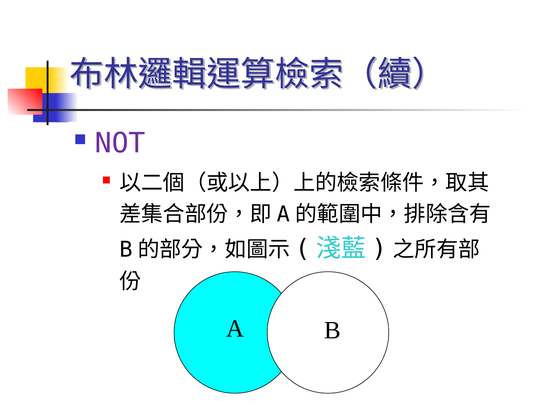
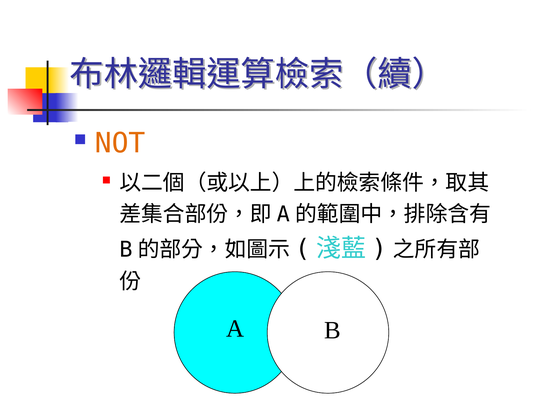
NOT colour: purple -> orange (120, 143)
